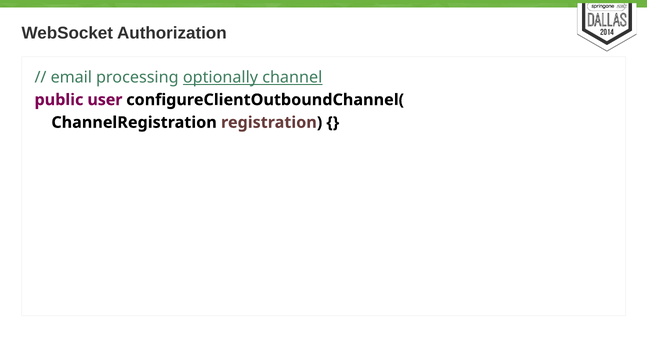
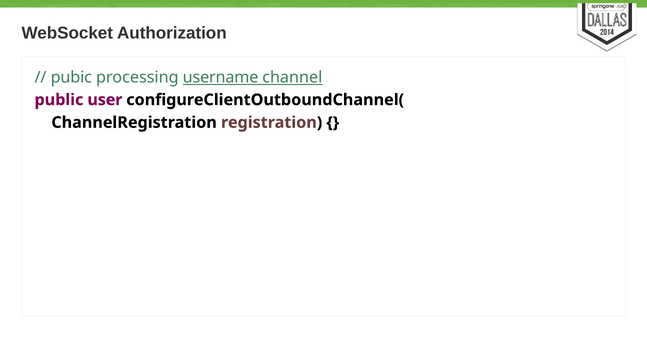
email: email -> pubic (71, 77)
optionally: optionally -> username (221, 77)
